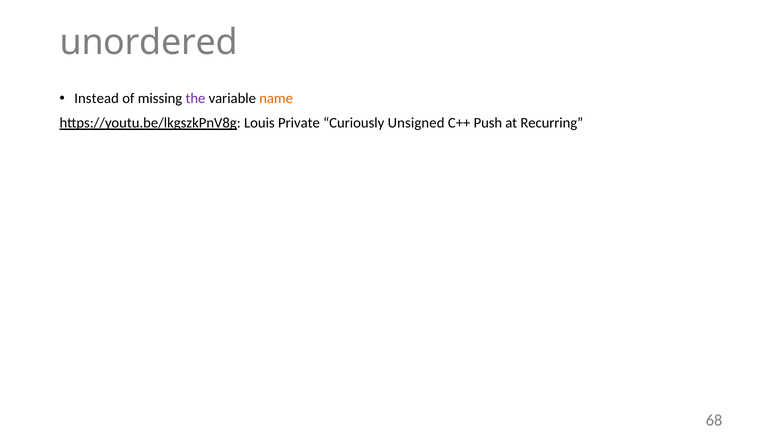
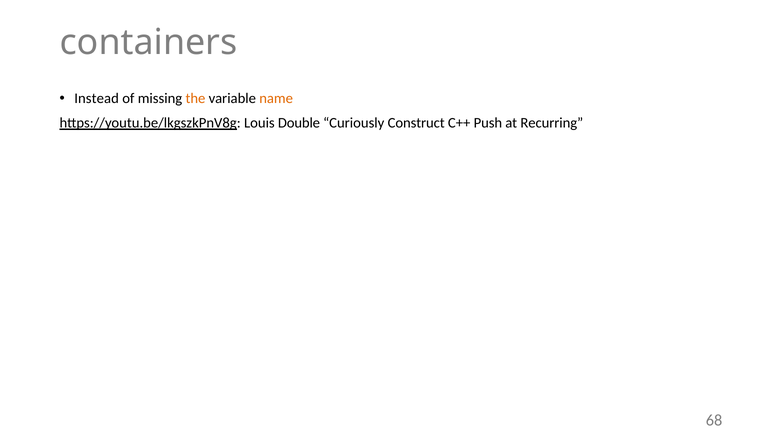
unordered: unordered -> containers (149, 42)
the colour: purple -> orange (195, 99)
Private: Private -> Double (299, 123)
Unsigned: Unsigned -> Construct (416, 123)
